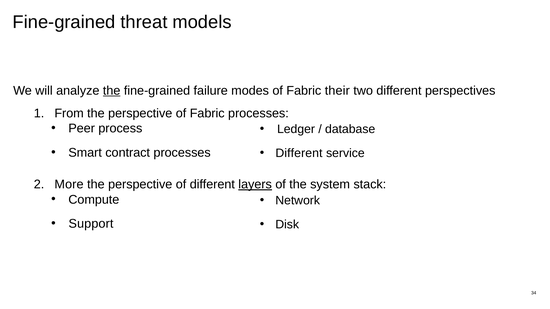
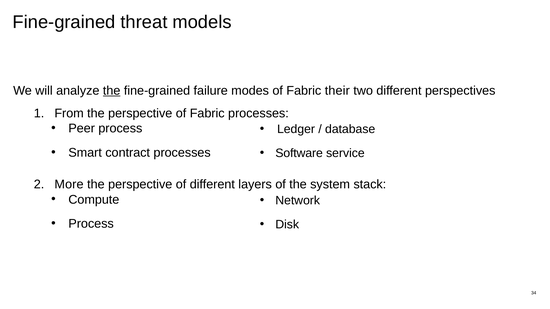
Different: Different -> Software (299, 153)
layers underline: present -> none (255, 185)
Support: Support -> Process (91, 224)
